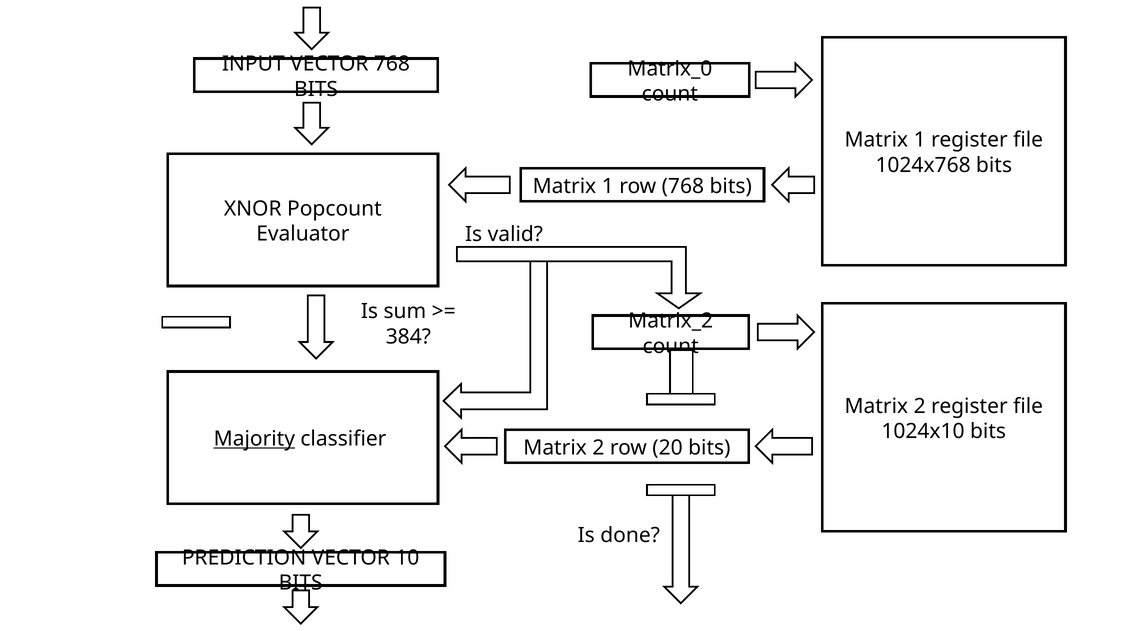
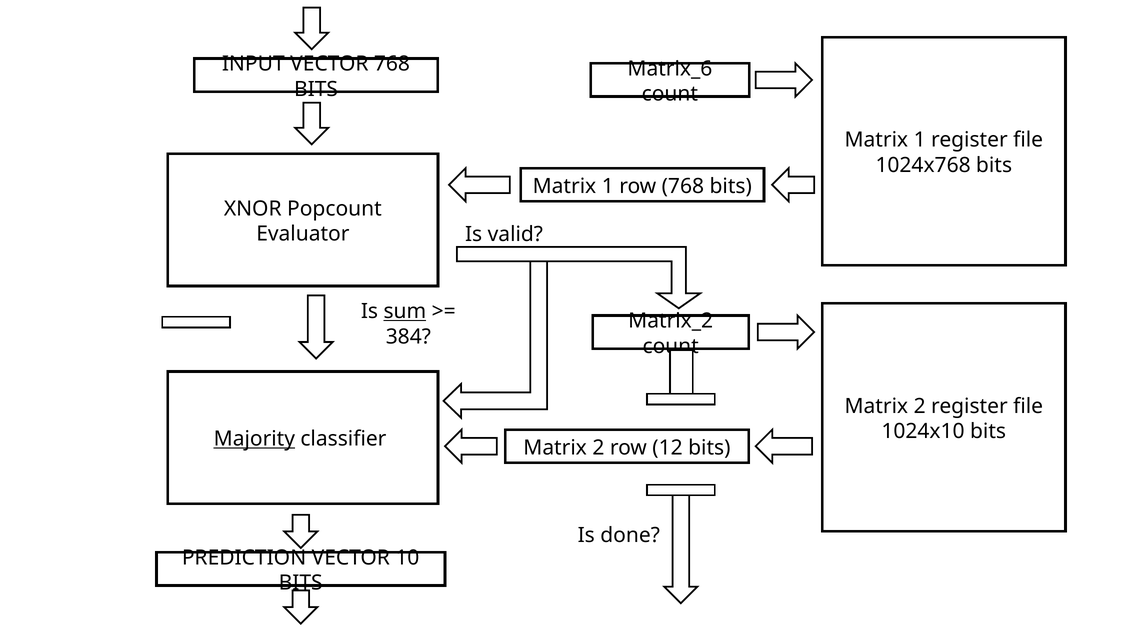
Matrix_0: Matrix_0 -> Matrix_6 (670, 69)
sum underline: none -> present (405, 311)
20: 20 -> 12 (668, 447)
